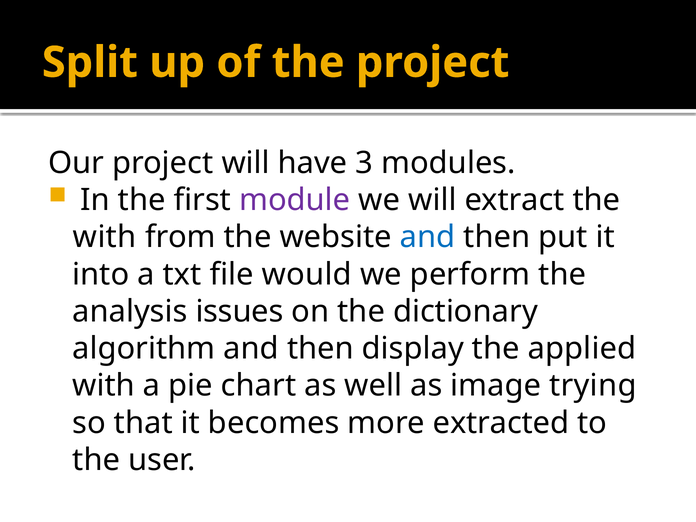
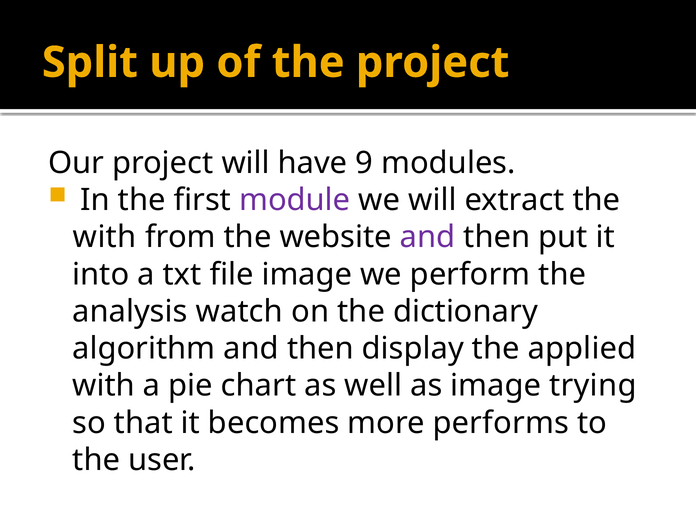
3: 3 -> 9 (364, 163)
and colour: blue -> purple (428, 237)
file would: would -> image (307, 274)
issues: issues -> watch (239, 311)
extracted: extracted -> performs (501, 423)
